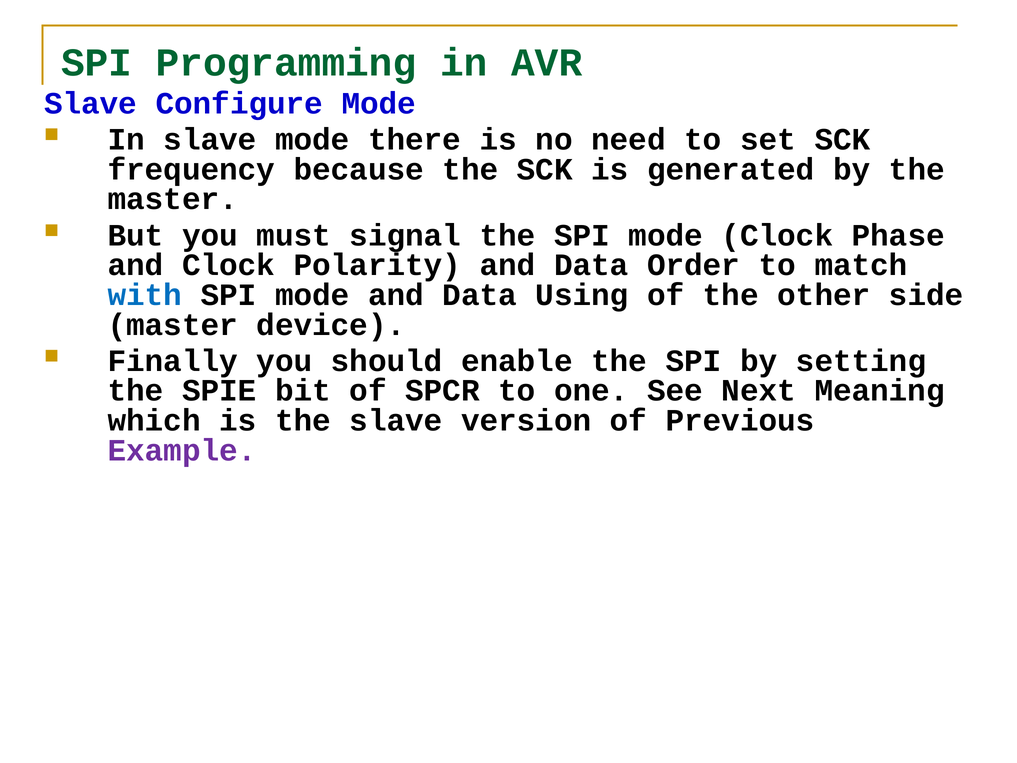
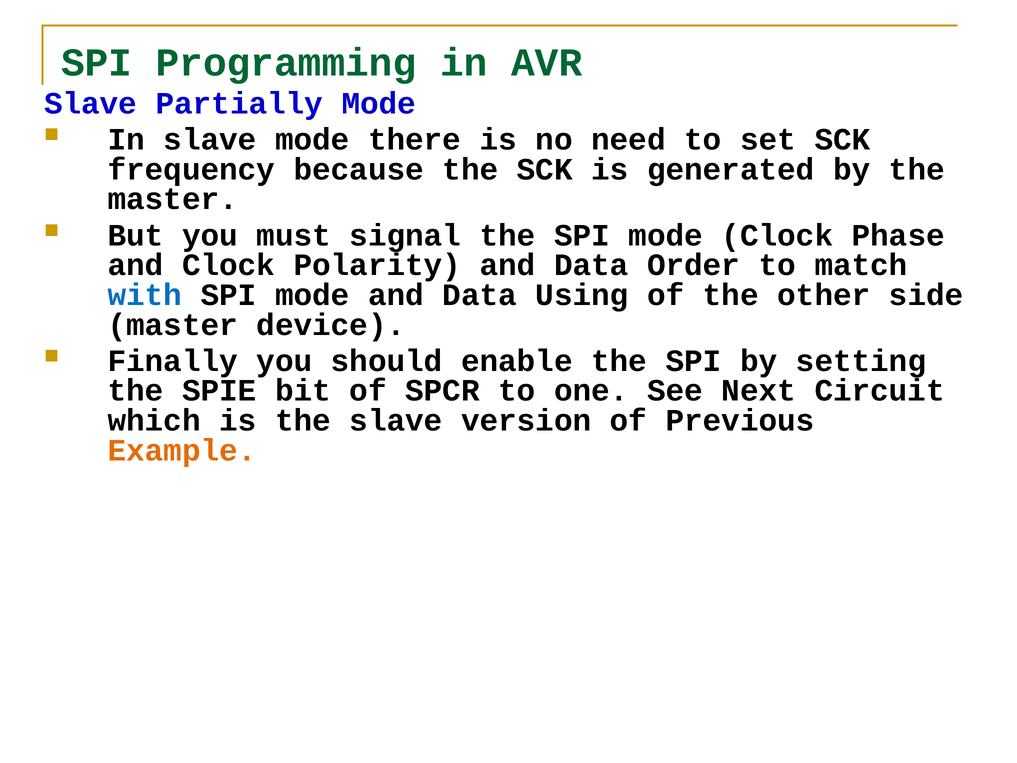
Configure: Configure -> Partially (239, 103)
Meaning: Meaning -> Circuit (880, 391)
Example colour: purple -> orange (182, 450)
